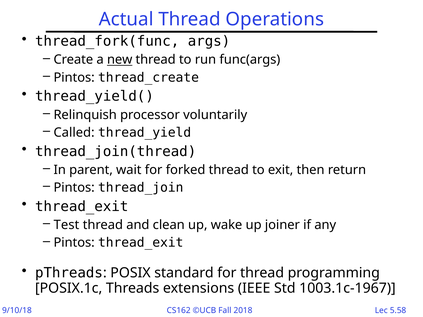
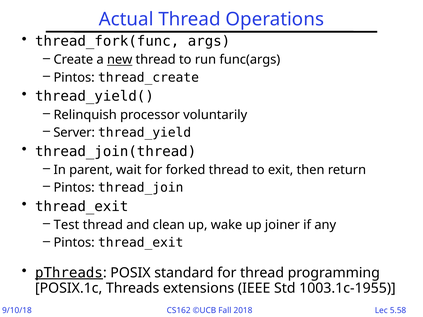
Called: Called -> Server (74, 133)
pThreads underline: none -> present (69, 273)
1003.1c-1967: 1003.1c-1967 -> 1003.1c-1955 (347, 288)
